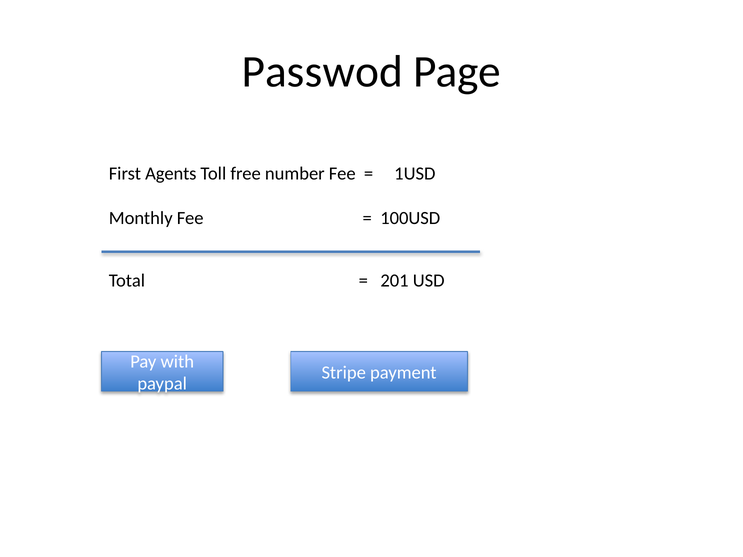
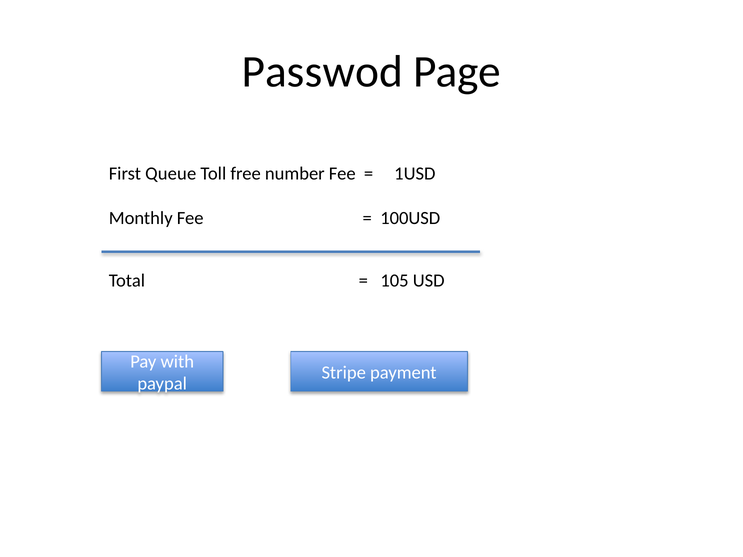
Agents: Agents -> Queue (171, 174)
201: 201 -> 105 (394, 281)
